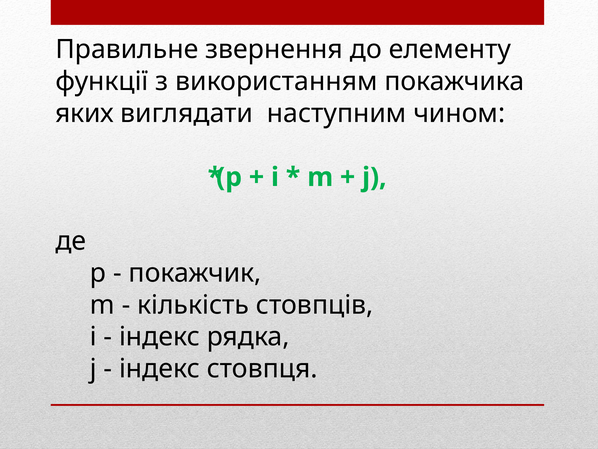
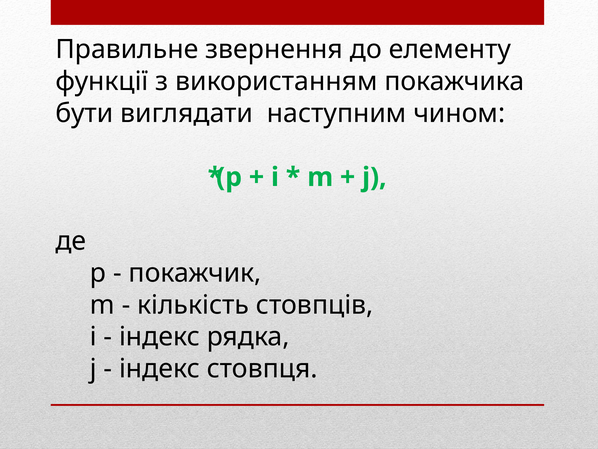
яких: яких -> бути (84, 113)
